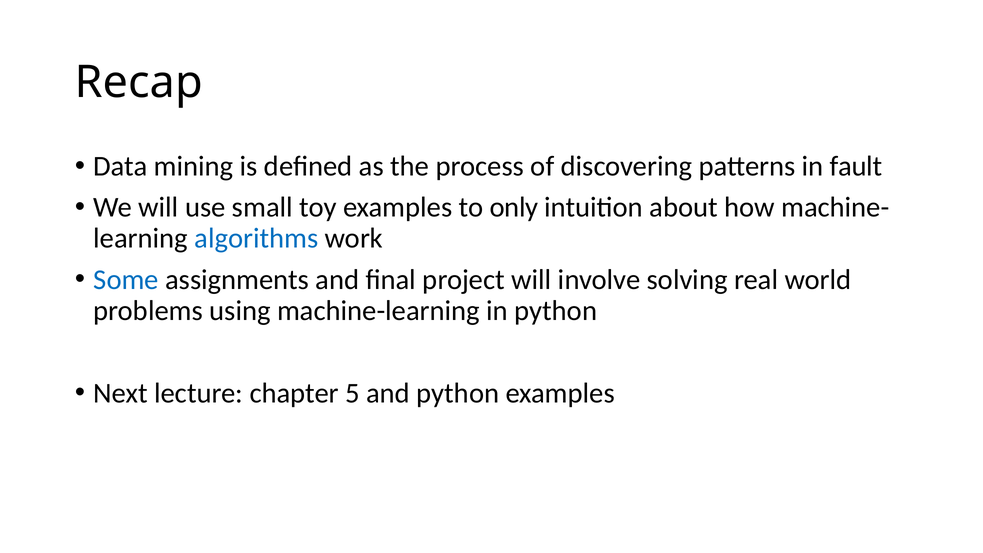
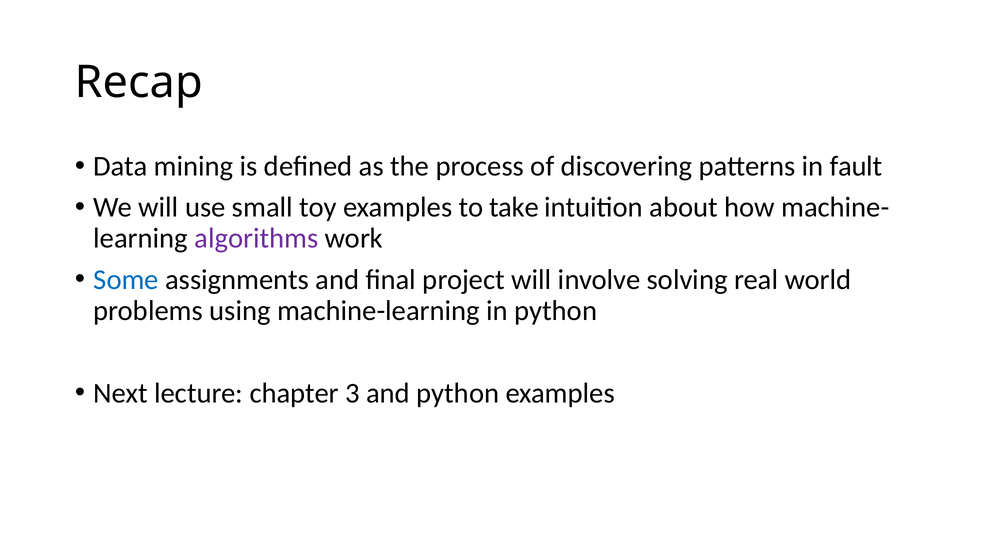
only: only -> take (514, 207)
algorithms colour: blue -> purple (256, 238)
5: 5 -> 3 (352, 393)
